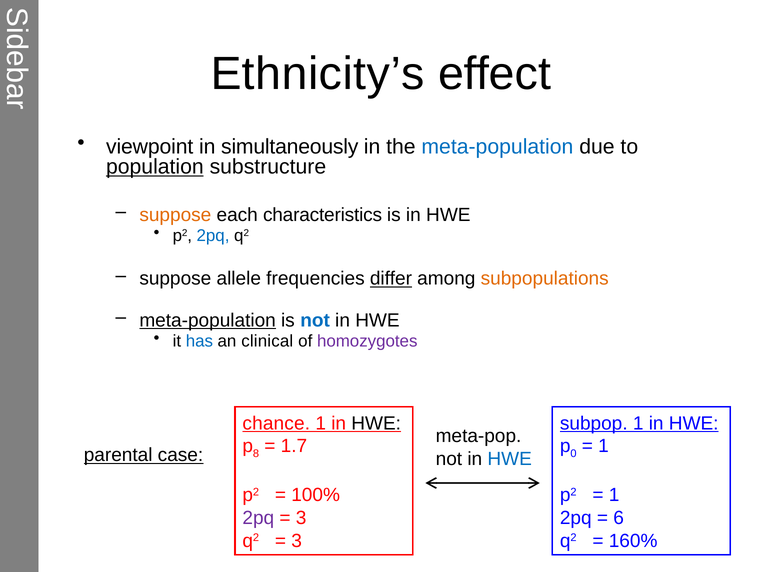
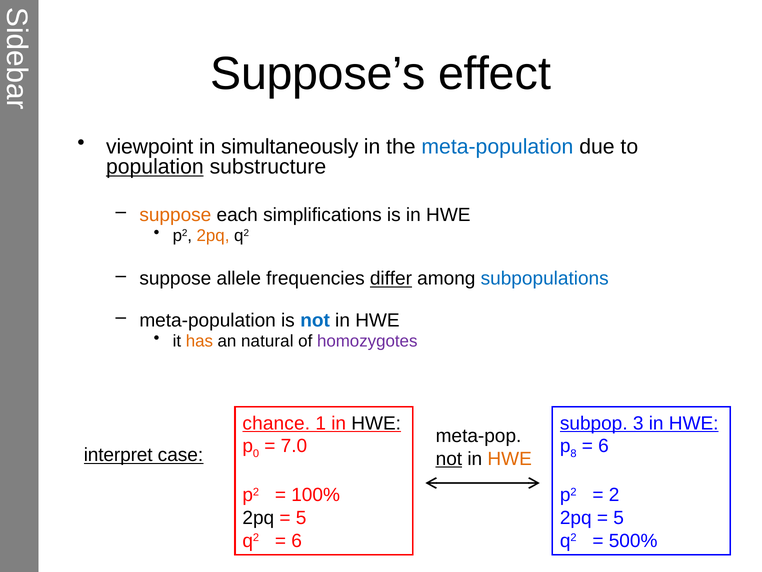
Ethnicity’s: Ethnicity’s -> Suppose’s (318, 74)
characteristics: characteristics -> simplifications (322, 215)
2pq colour: blue -> orange (213, 235)
subpopulations colour: orange -> blue (545, 278)
meta-population underline: present -> none (208, 320)
has colour: blue -> orange (199, 341)
clinical: clinical -> natural (267, 341)
subpop 1: 1 -> 3 (638, 423)
8: 8 -> 0 (256, 453)
1.7: 1.7 -> 7.0 (294, 446)
0: 0 -> 8 (574, 453)
1: 1 -> 6 (603, 446)
parental: parental -> interpret (118, 455)
not underline: none -> present (449, 458)
HWE colour: blue -> orange (510, 458)
1: 1 -> 2 (614, 495)
2pq colour: purple -> black (258, 517)
3: 3 -> 5 (301, 517)
6: 6 -> 5 (619, 517)
3: 3 -> 6 (297, 540)
160%: 160% -> 500% (633, 540)
